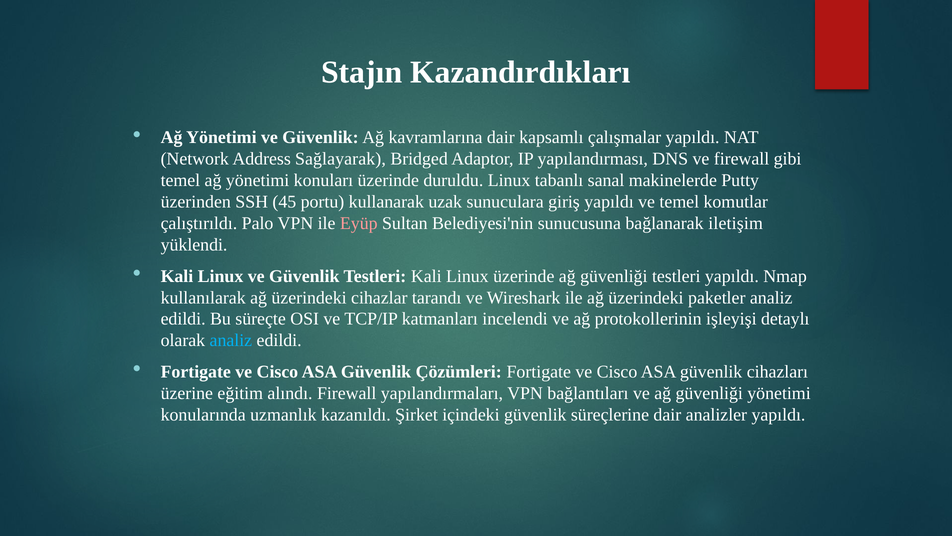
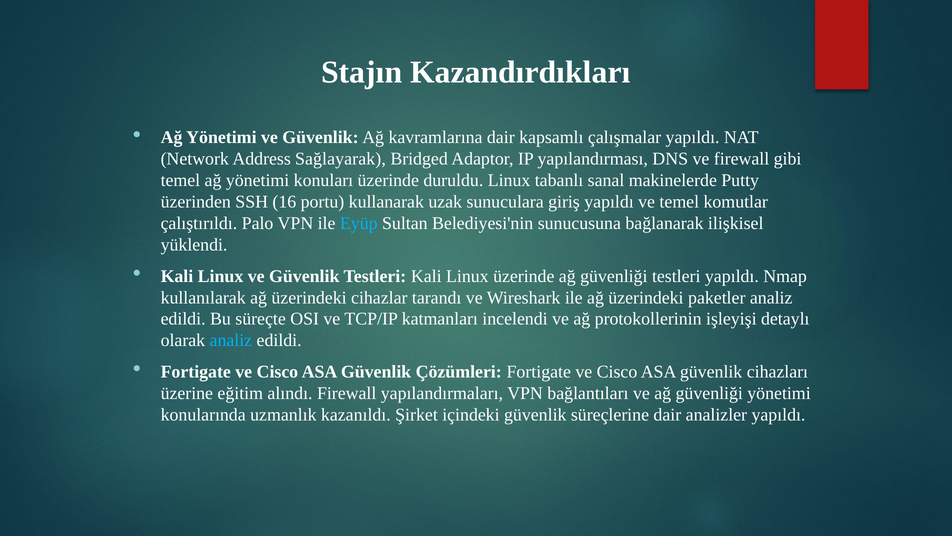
45: 45 -> 16 (284, 202)
Eyüp colour: pink -> light blue (359, 223)
iletişim: iletişim -> ilişkisel (736, 223)
